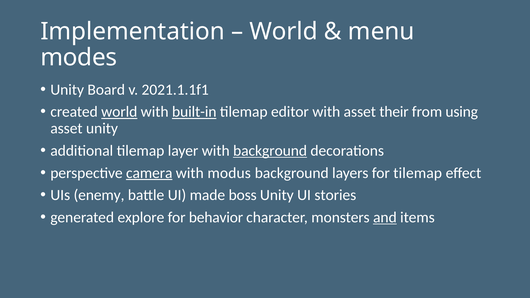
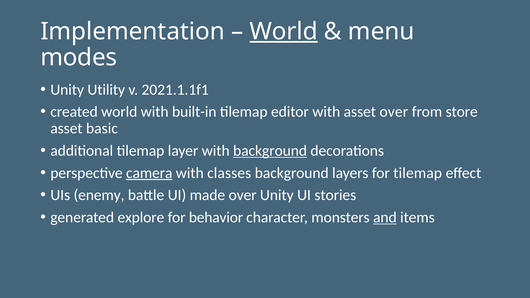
World underline: none -> present (284, 31)
Board: Board -> Utility (106, 90)
world underline: present -> none (119, 112)
built-in underline: present -> none (194, 112)
asset their: their -> over (394, 112)
using: using -> store (462, 112)
asset unity: unity -> basic (102, 129)
modus: modus -> classes (229, 173)
made boss: boss -> over (243, 195)
